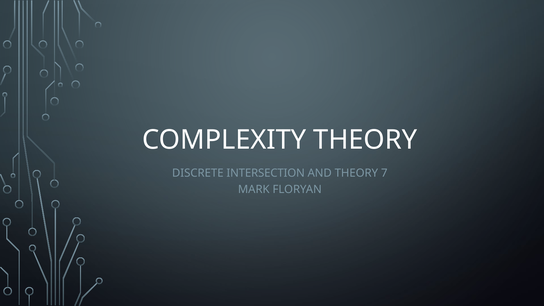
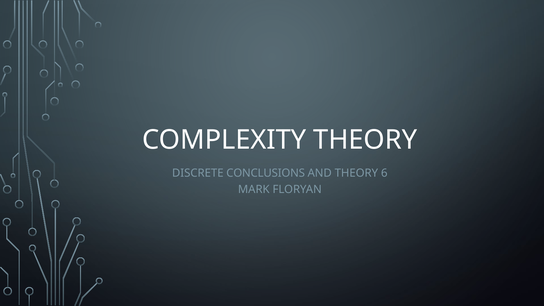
INTERSECTION: INTERSECTION -> CONCLUSIONS (266, 173)
7: 7 -> 6 (384, 173)
